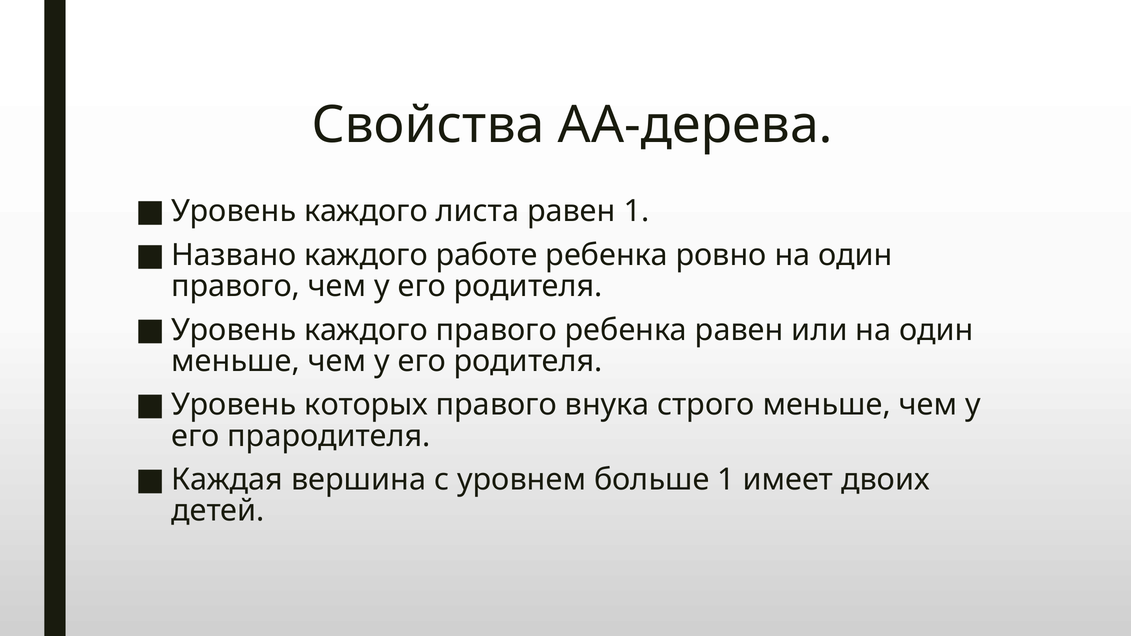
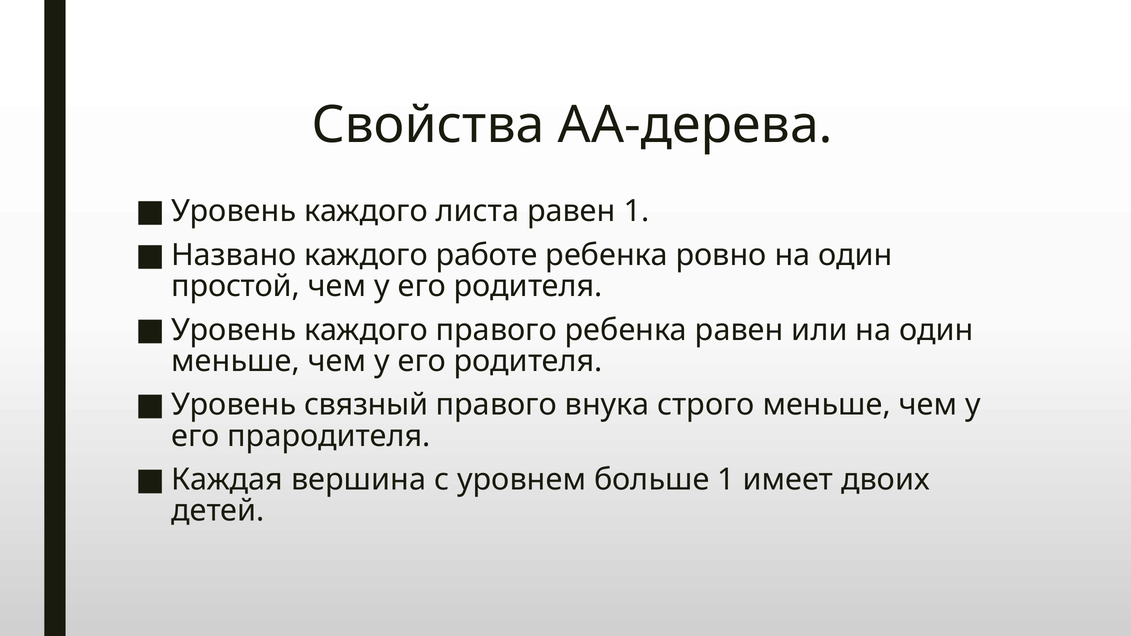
правого: правого -> простой (236, 286)
которых: которых -> связный (366, 405)
